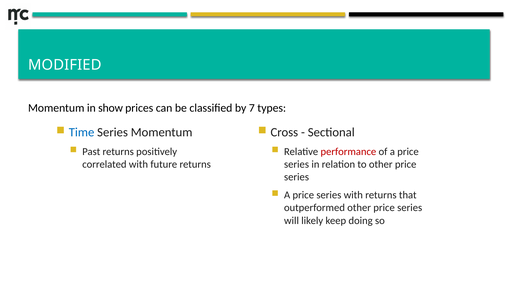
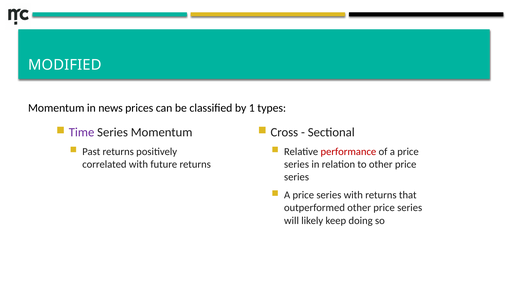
show: show -> news (111, 108)
7: 7 -> 1 (252, 108)
Time colour: blue -> purple (82, 132)
